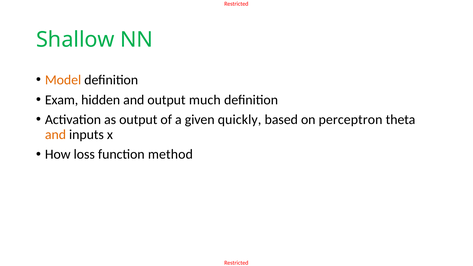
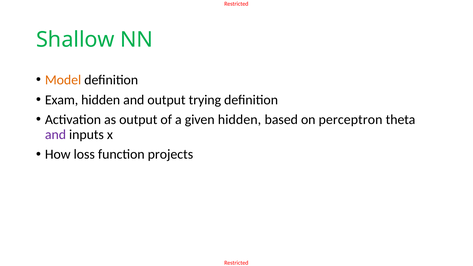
much: much -> trying (205, 100)
given quickly: quickly -> hidden (240, 120)
and colour: orange -> purple (55, 135)
method: method -> projects (170, 154)
